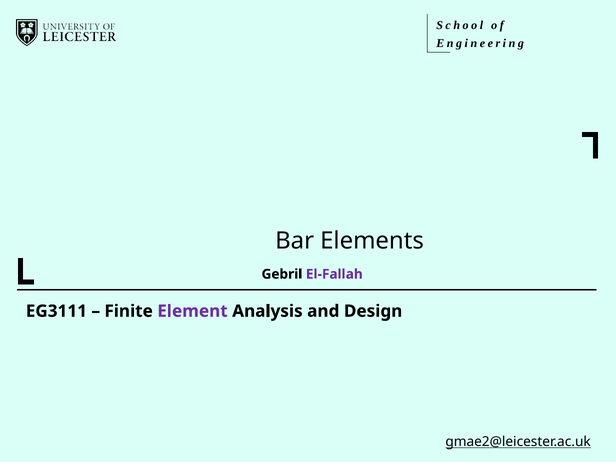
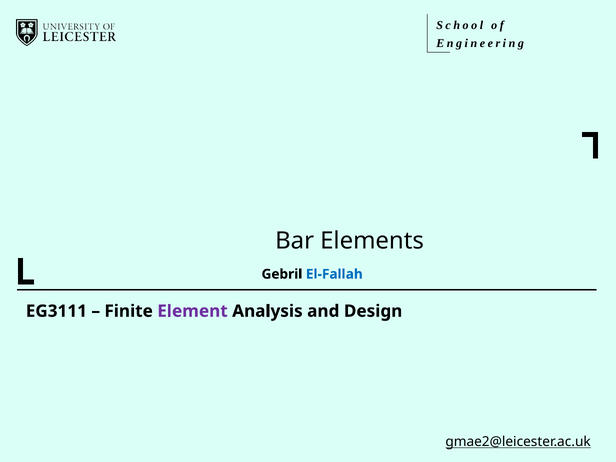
El-Fallah colour: purple -> blue (334, 274)
